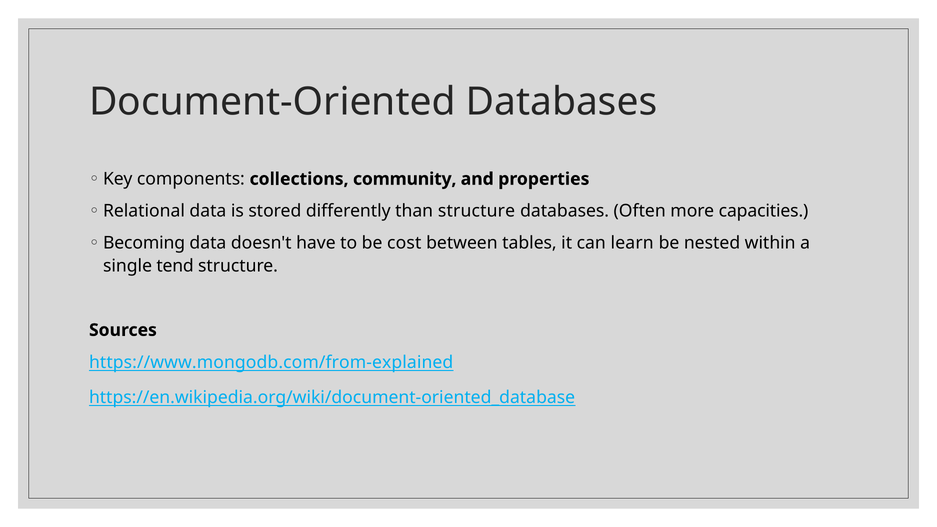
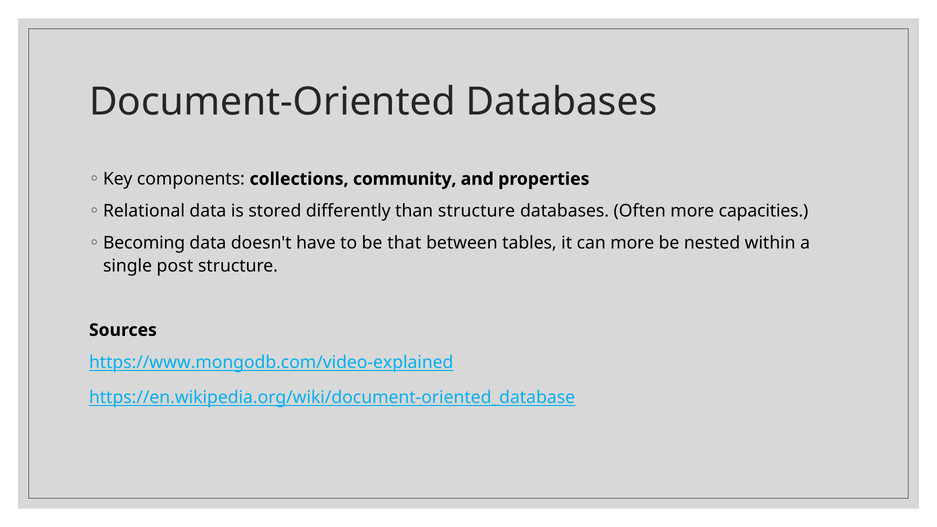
cost: cost -> that (404, 243)
can learn: learn -> more (632, 243)
tend: tend -> post (175, 266)
https://www.mongodb.com/from-explained: https://www.mongodb.com/from-explained -> https://www.mongodb.com/video-explained (271, 362)
